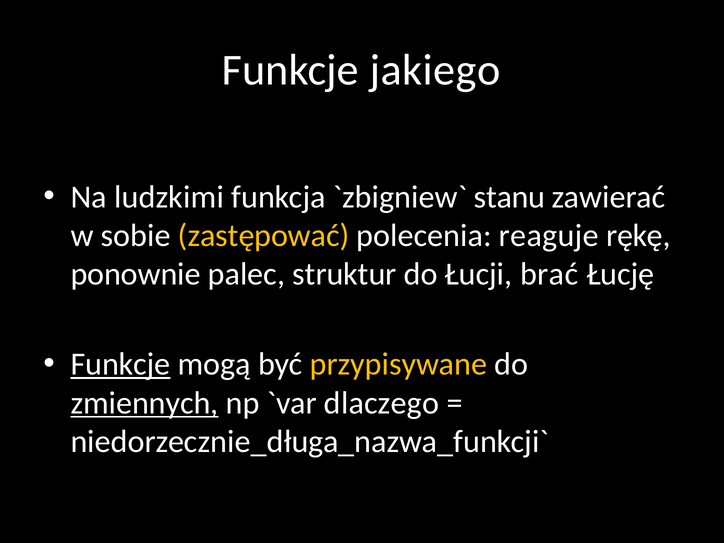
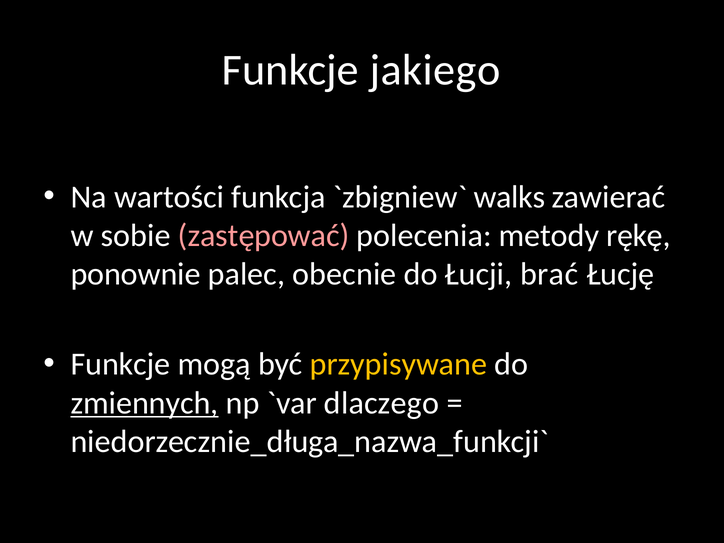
ludzkimi: ludzkimi -> wartości (169, 197)
stanu: stanu -> walks (510, 197)
zastępować colour: yellow -> pink (264, 236)
reaguje: reaguje -> metody (549, 236)
struktur: struktur -> obecnie (344, 274)
Funkcje underline: present -> none (121, 364)
